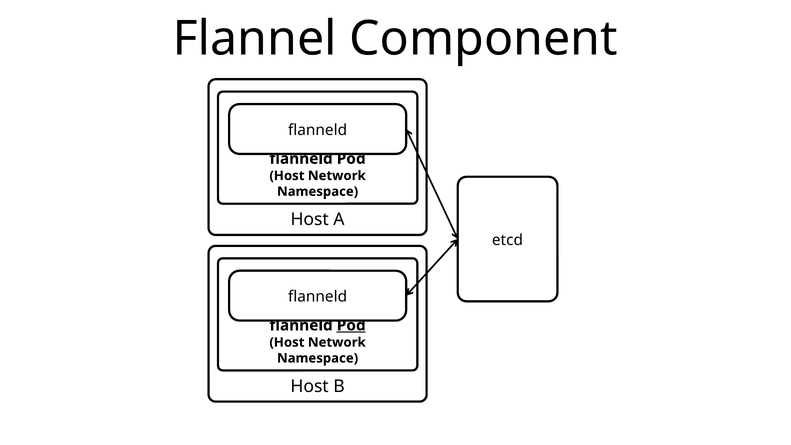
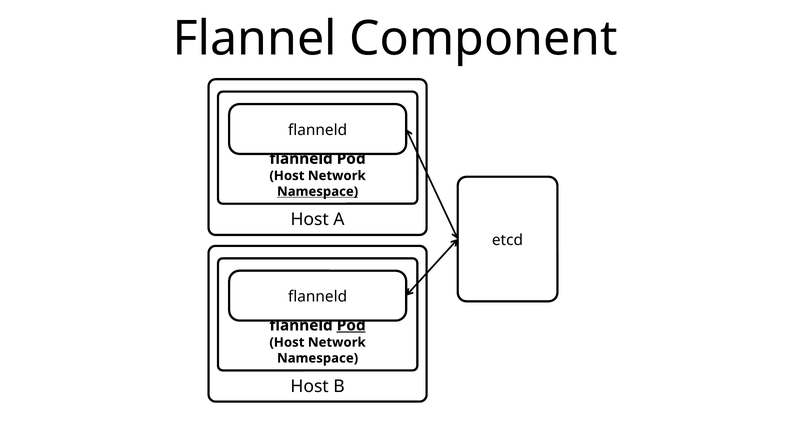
Namespace underline: none -> present (318, 192)
